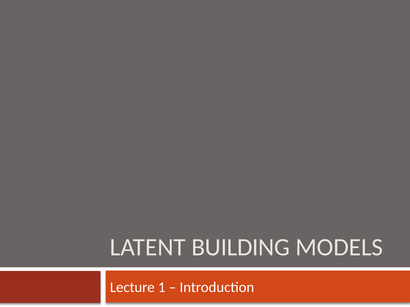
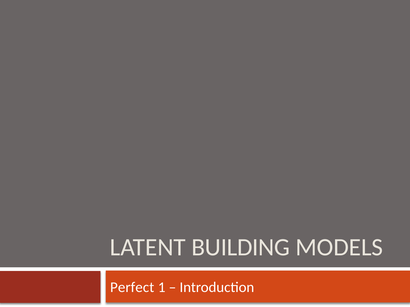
Lecture: Lecture -> Perfect (132, 288)
